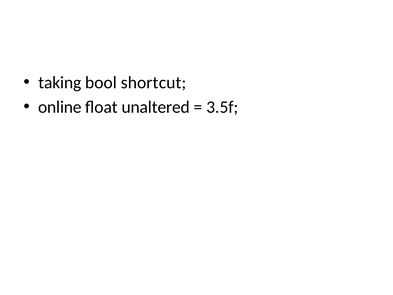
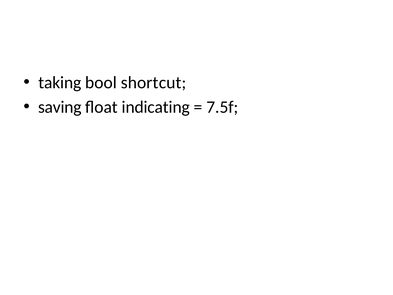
online: online -> saving (60, 107)
unaltered: unaltered -> indicating (156, 107)
3.5f: 3.5f -> 7.5f (222, 107)
